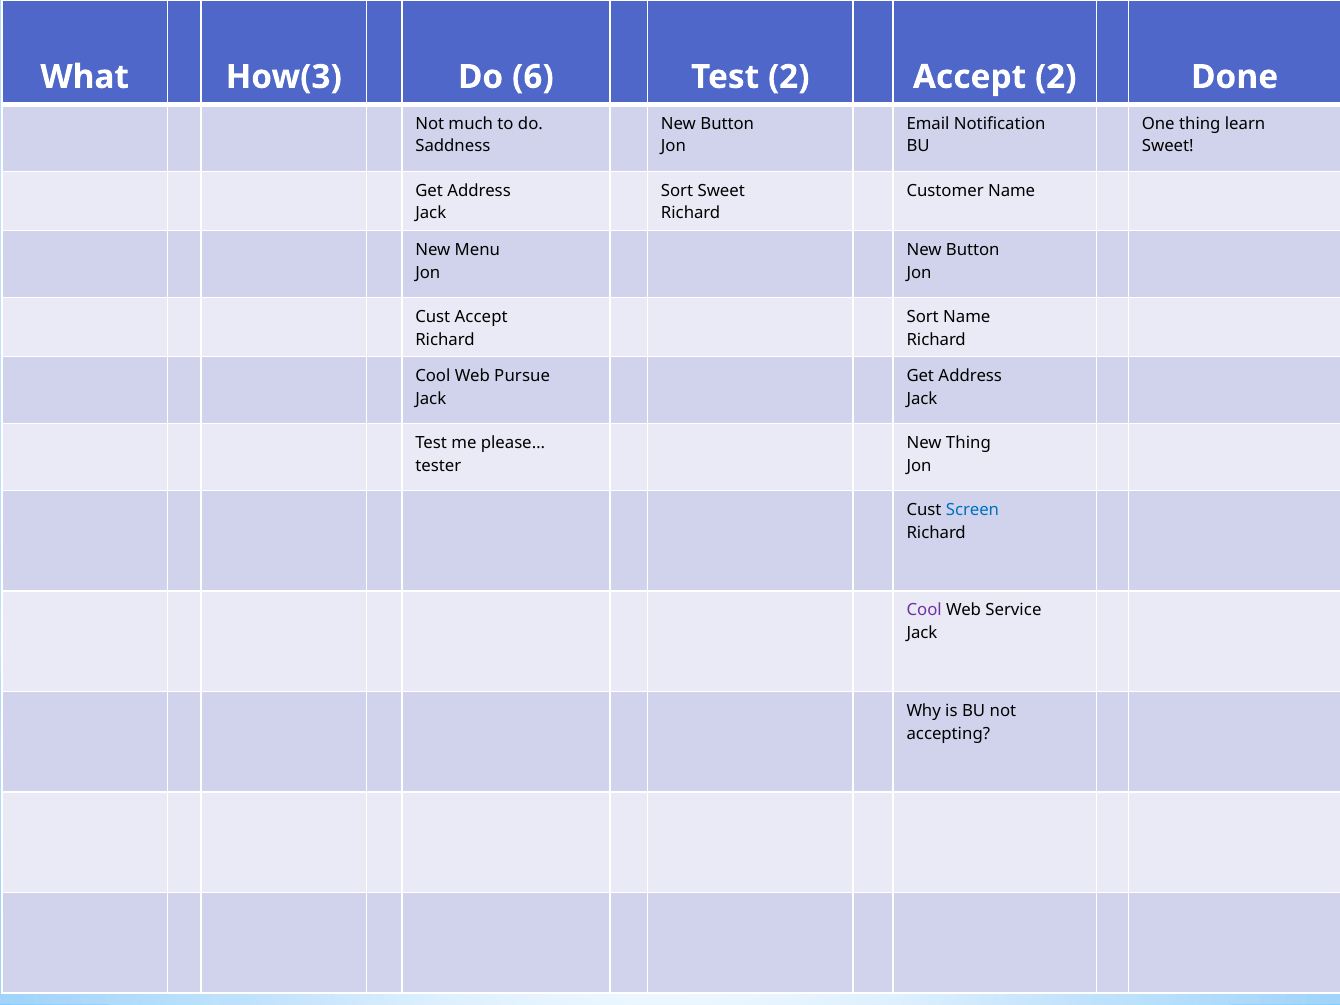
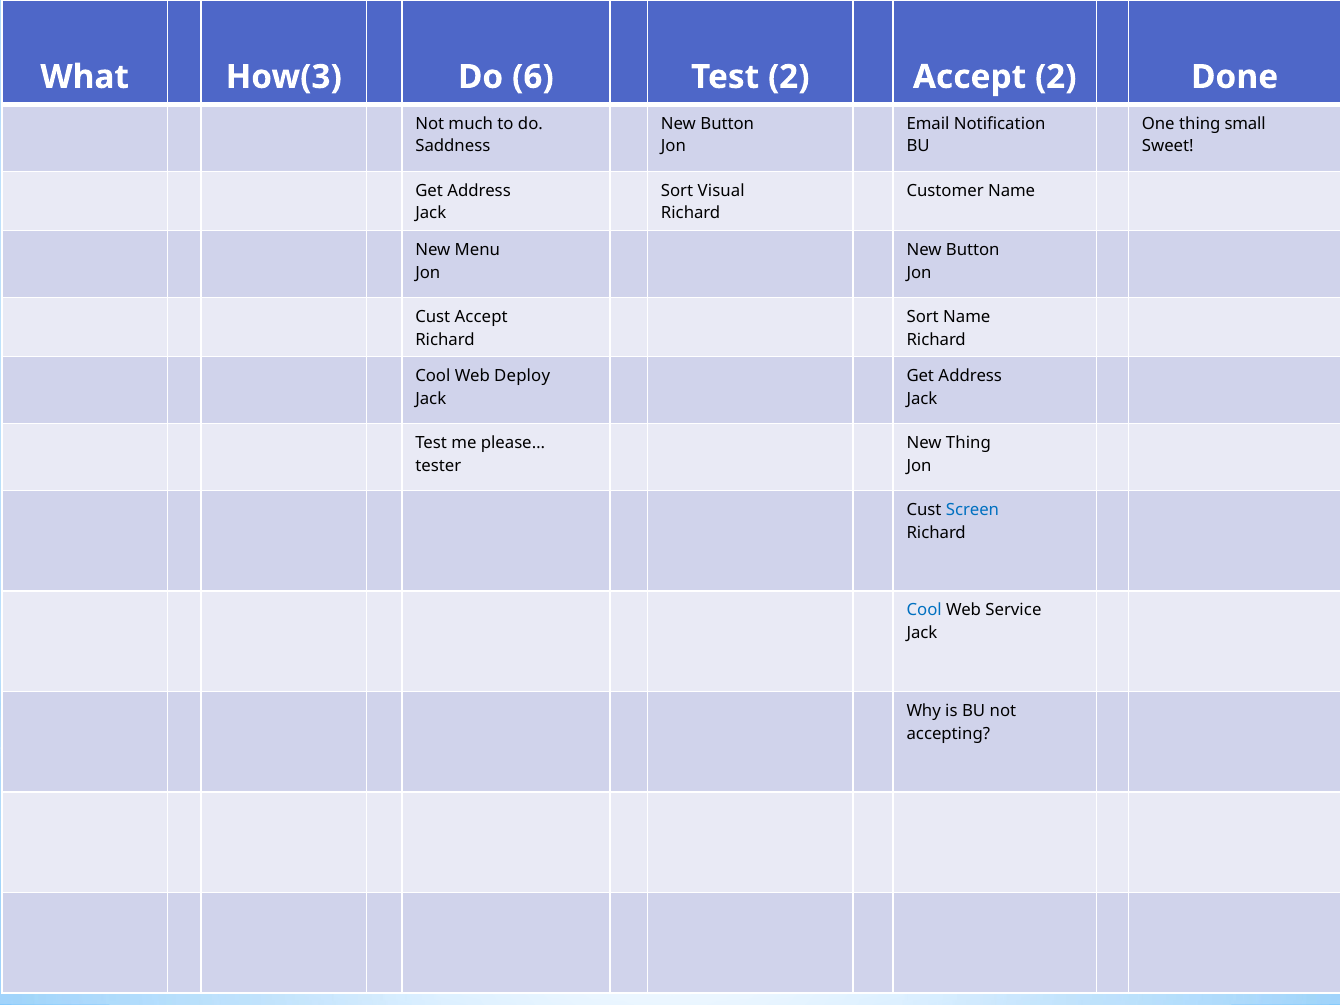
learn: learn -> small (1245, 124)
Sort Sweet: Sweet -> Visual (721, 191)
Pursue: Pursue -> Deploy (522, 376)
Cool colour: purple -> blue (924, 610)
